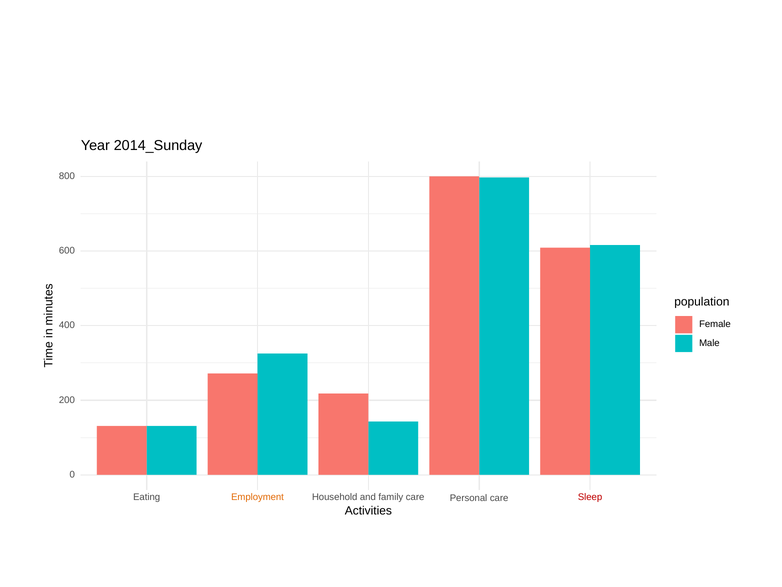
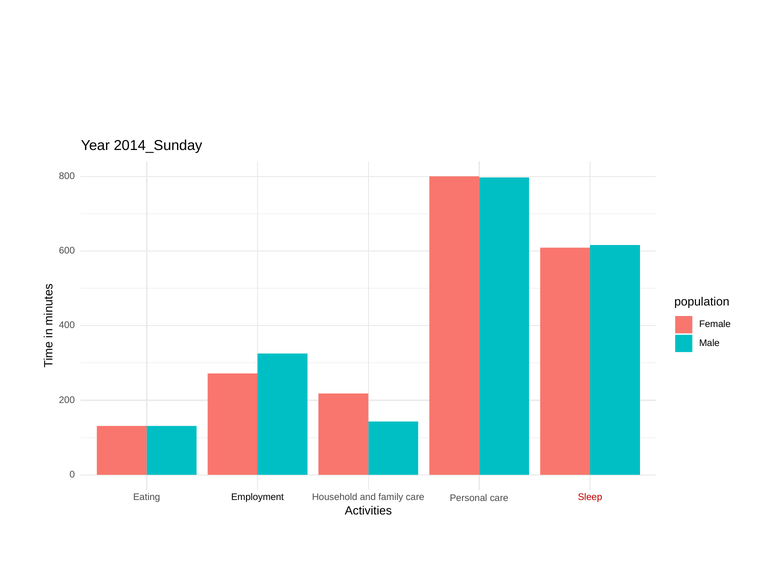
Employment colour: orange -> black (258, 497)
